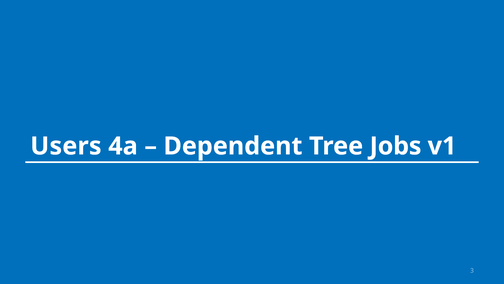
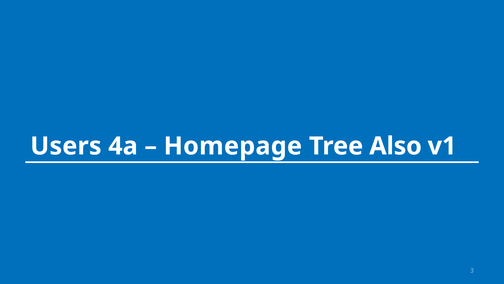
Dependent: Dependent -> Homepage (233, 146)
Jobs: Jobs -> Also (396, 146)
